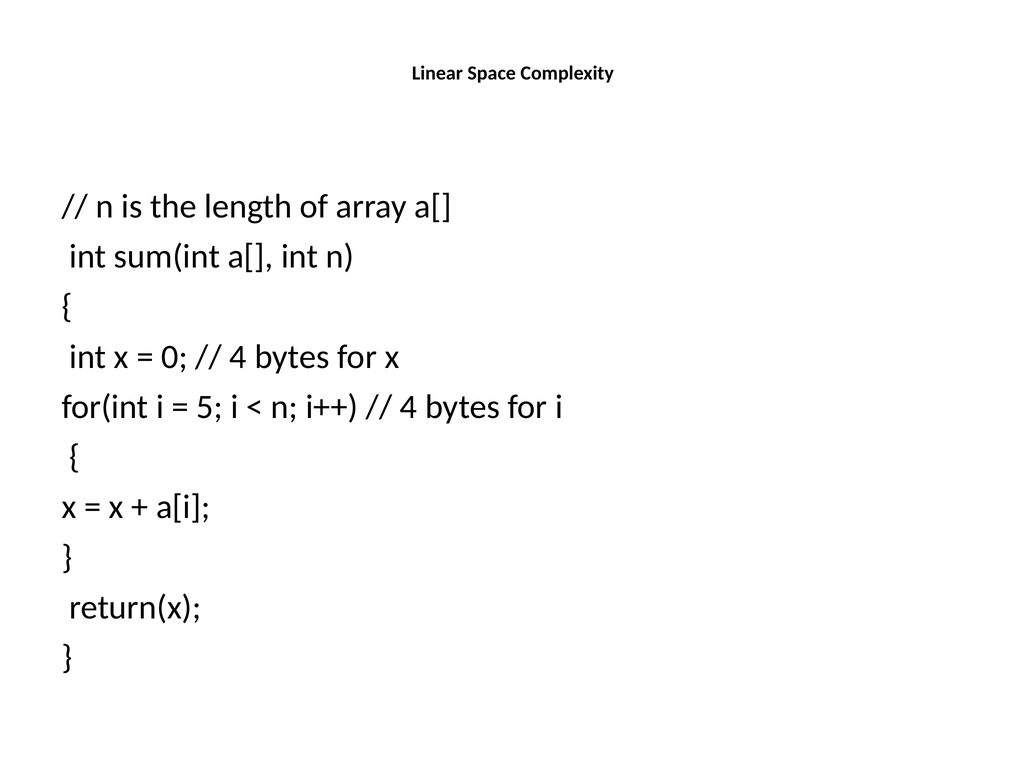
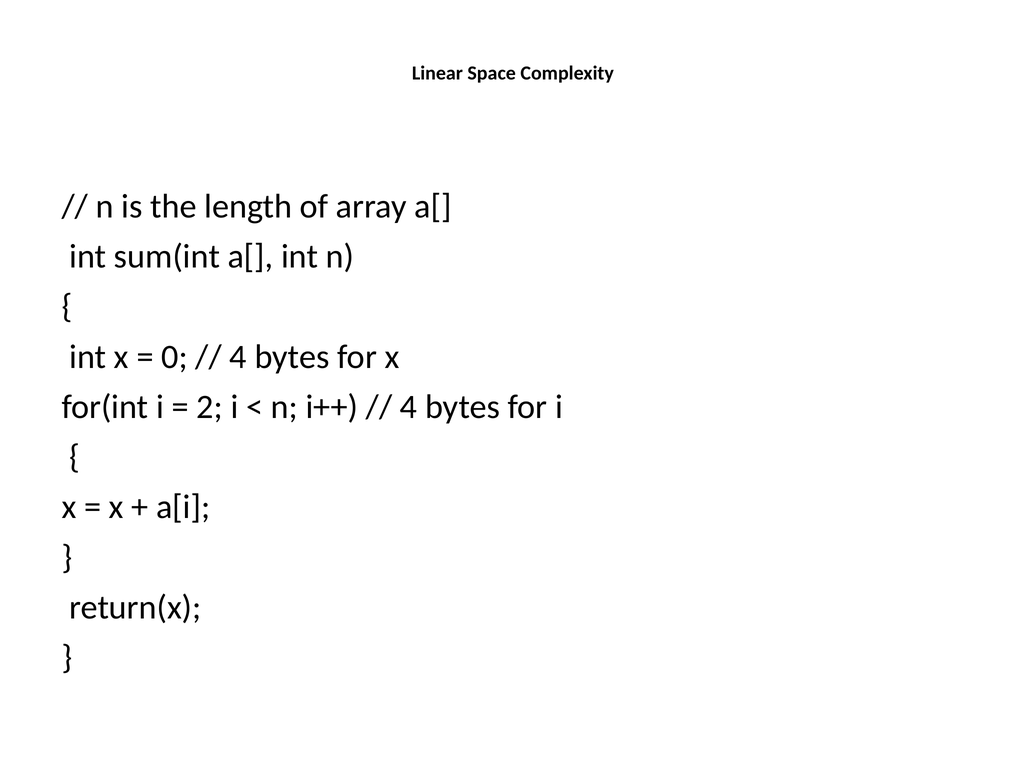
5: 5 -> 2 (210, 407)
